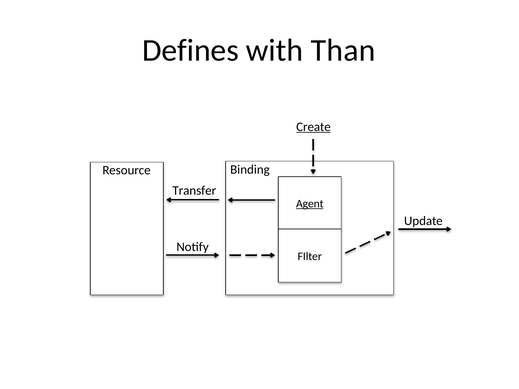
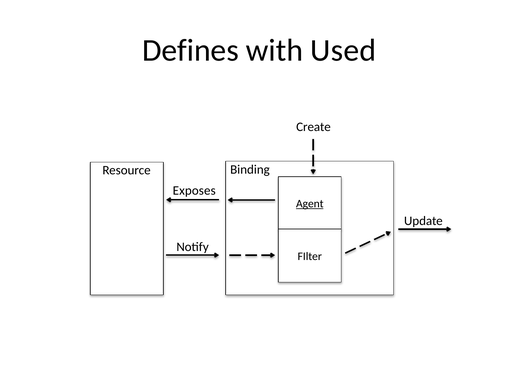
Than: Than -> Used (343, 50)
Create underline: present -> none (313, 127)
Transfer: Transfer -> Exposes (194, 191)
